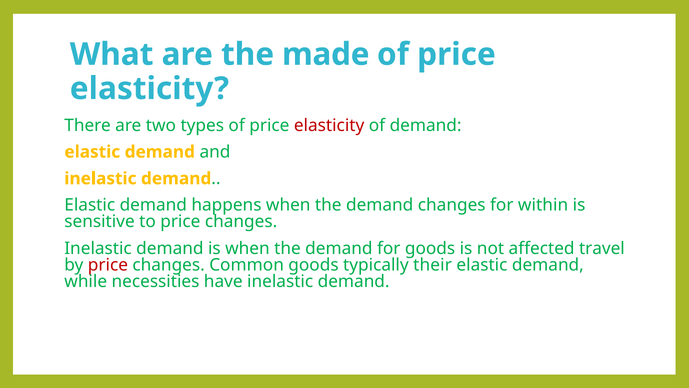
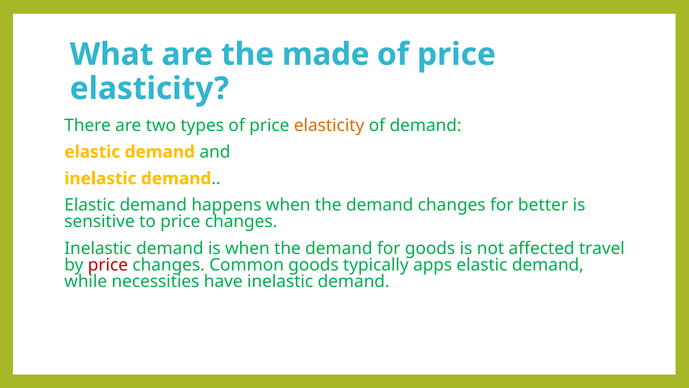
elasticity colour: red -> orange (329, 125)
within: within -> better (543, 205)
their: their -> apps (433, 265)
